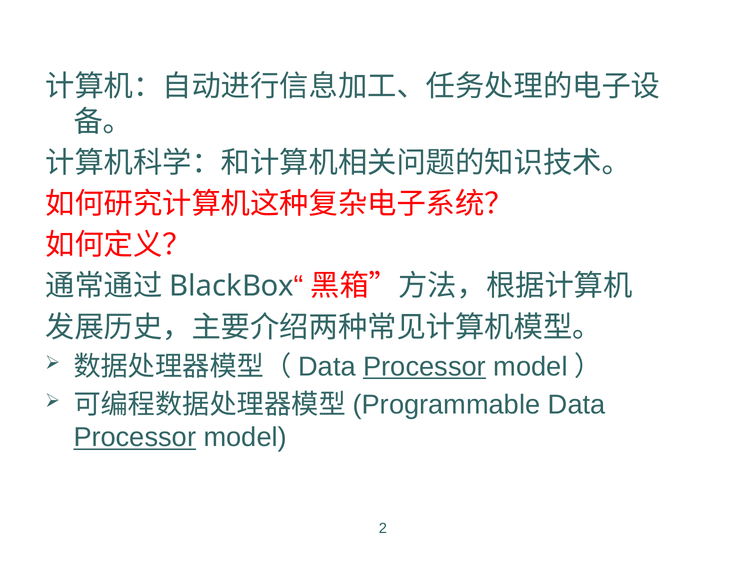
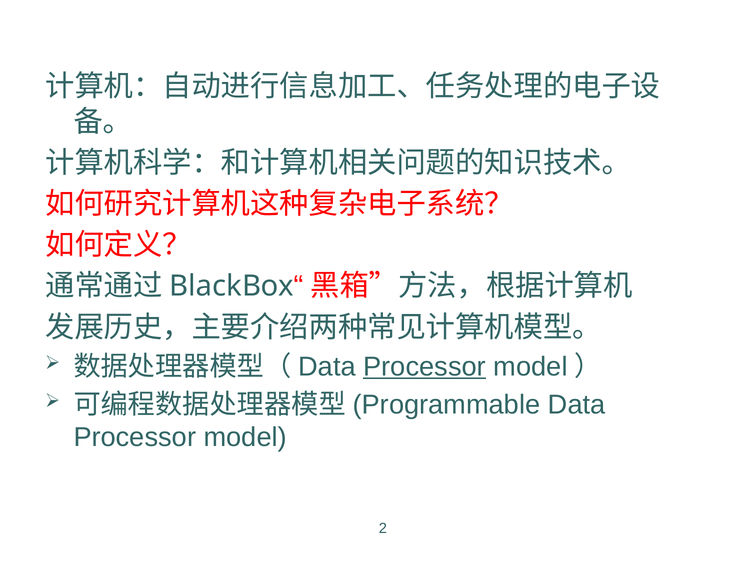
Processor underline: present -> none (135, 437)
